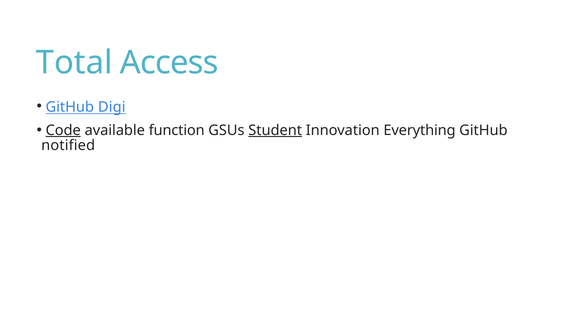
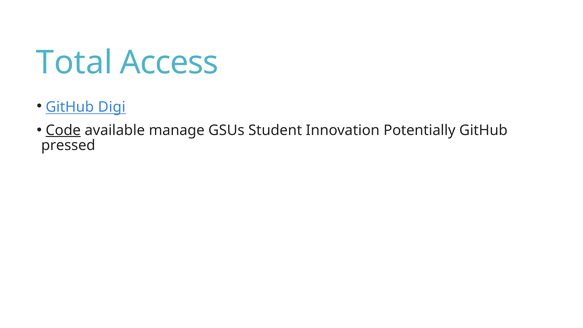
function: function -> manage (177, 130)
Student underline: present -> none (275, 130)
Everything: Everything -> Potentially (419, 130)
notified: notified -> pressed (68, 145)
